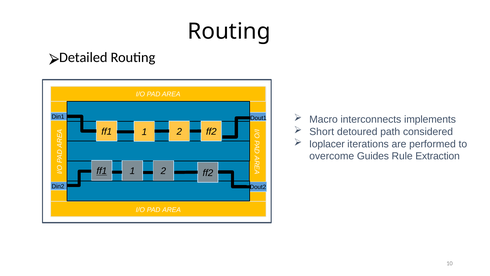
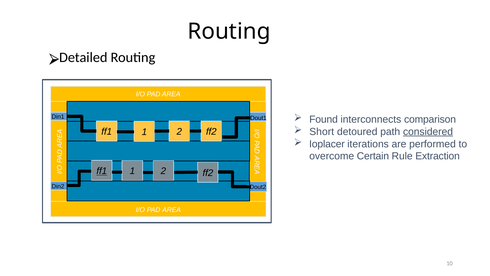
Macro: Macro -> Found (324, 119)
implements: implements -> comparison (430, 119)
considered underline: none -> present (428, 132)
Guides: Guides -> Certain (373, 156)
